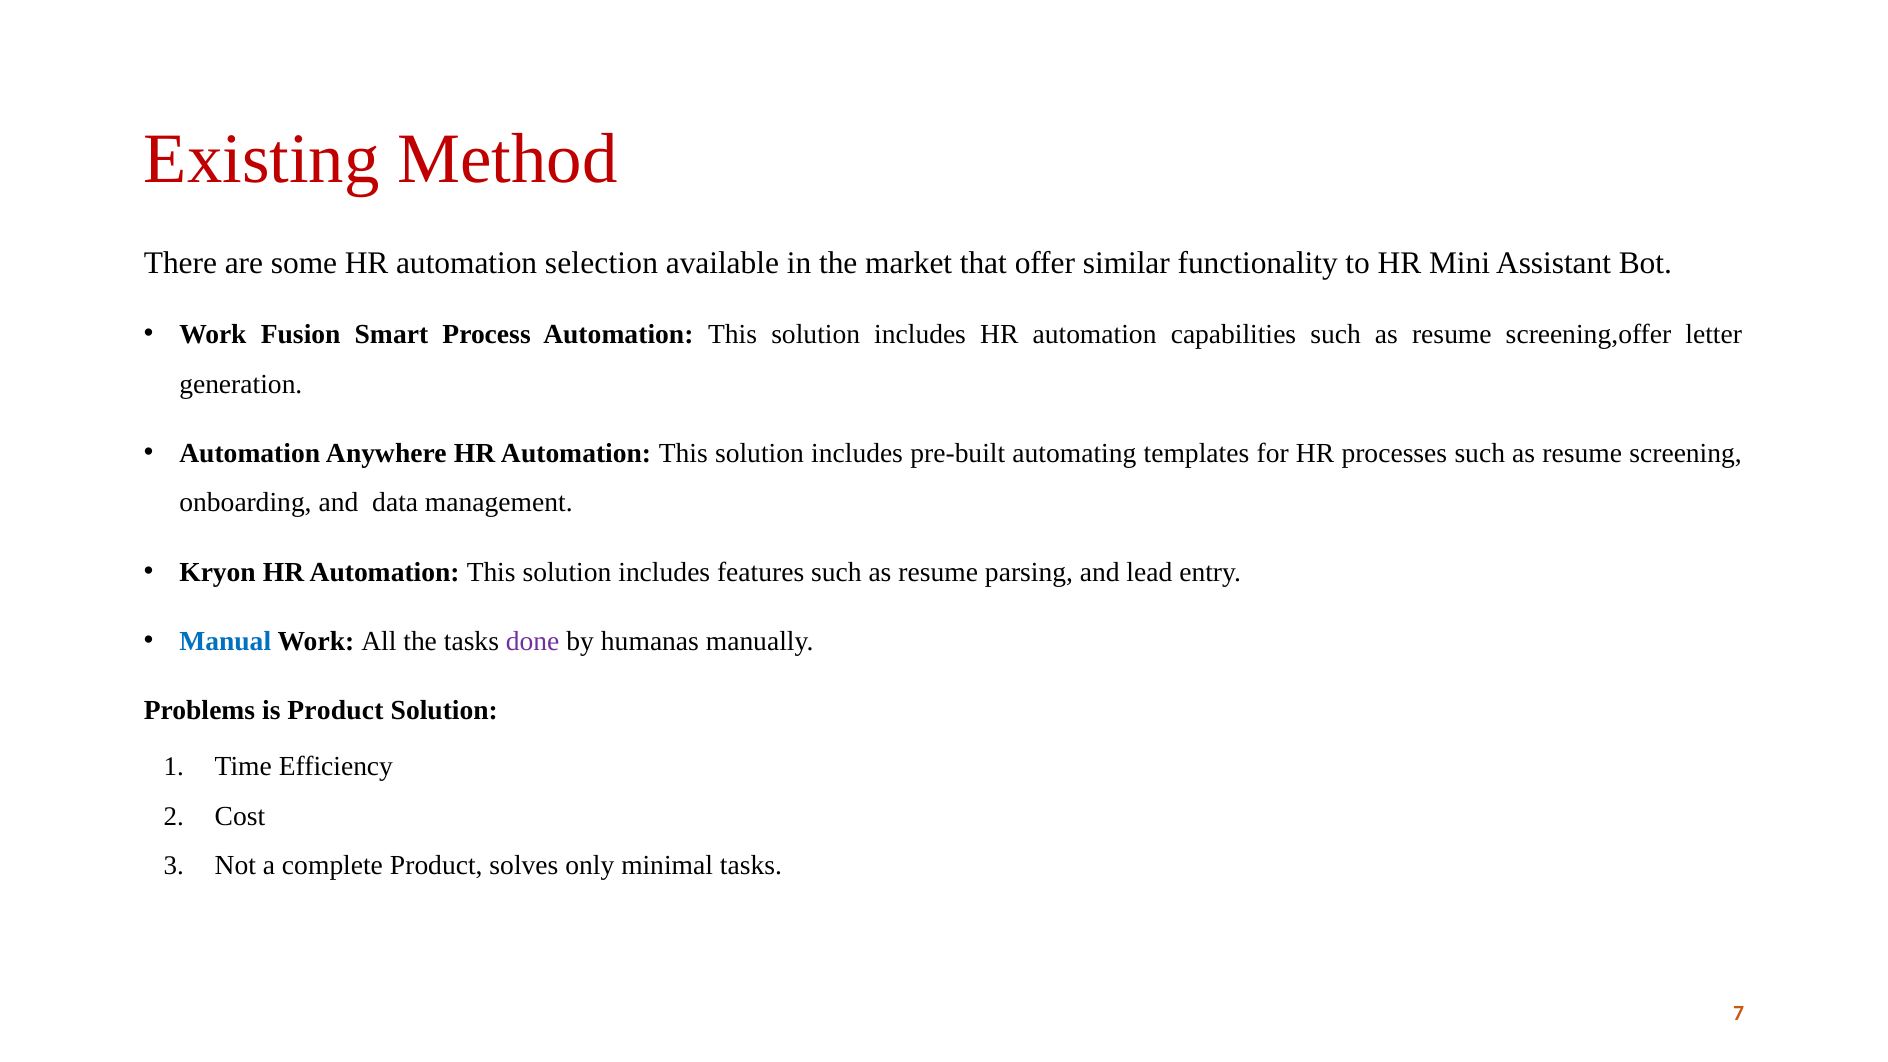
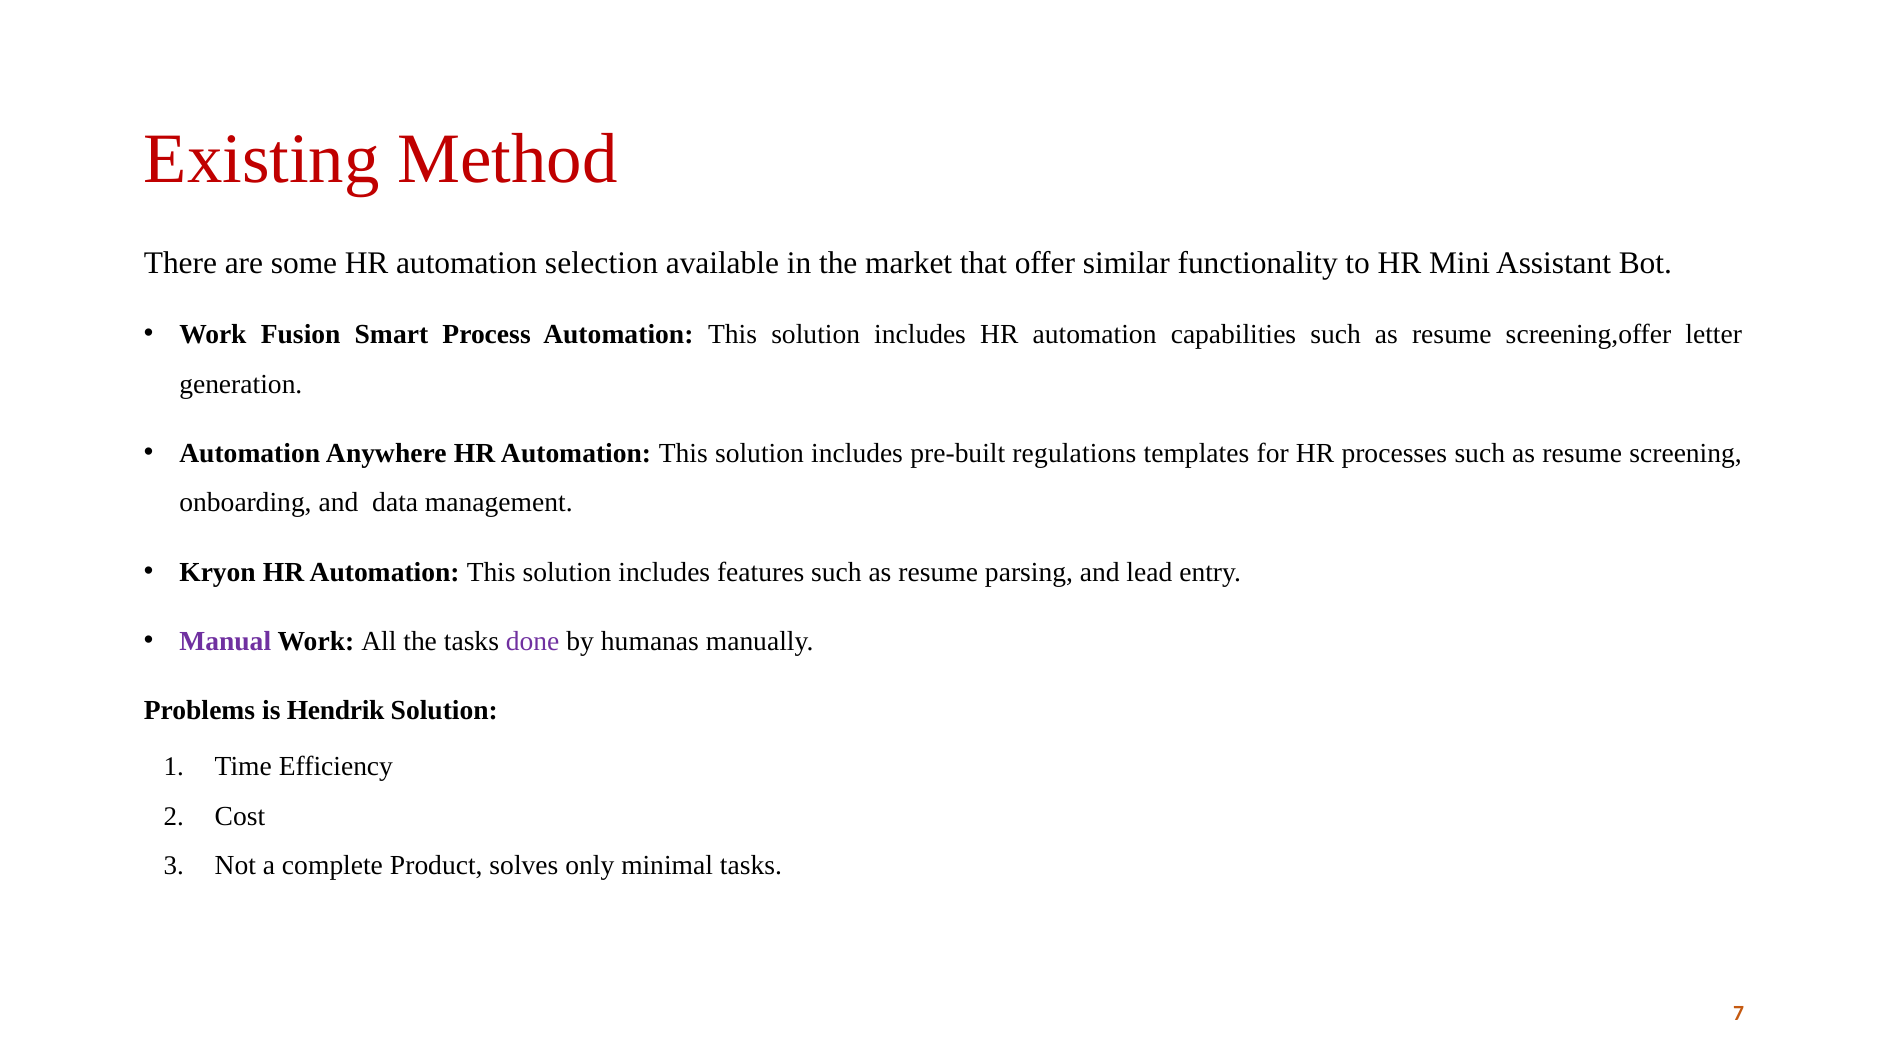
automating: automating -> regulations (1074, 453)
Manual colour: blue -> purple (225, 641)
is Product: Product -> Hendrik (336, 711)
